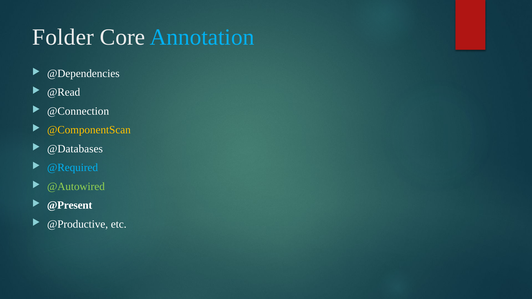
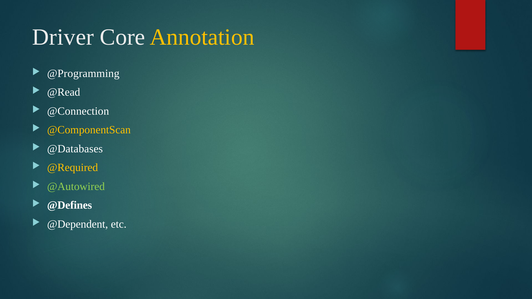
Folder: Folder -> Driver (63, 37)
Annotation colour: light blue -> yellow (202, 37)
@Dependencies: @Dependencies -> @Programming (83, 74)
@Required colour: light blue -> yellow (73, 168)
@Present: @Present -> @Defines (70, 205)
@Productive: @Productive -> @Dependent (78, 224)
